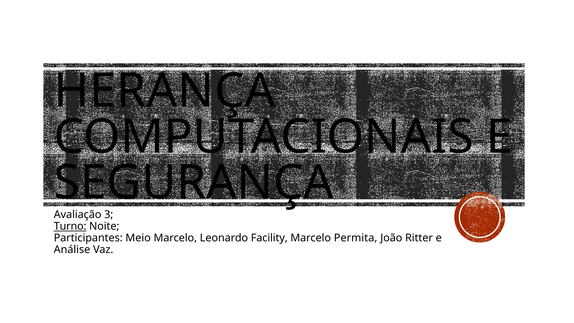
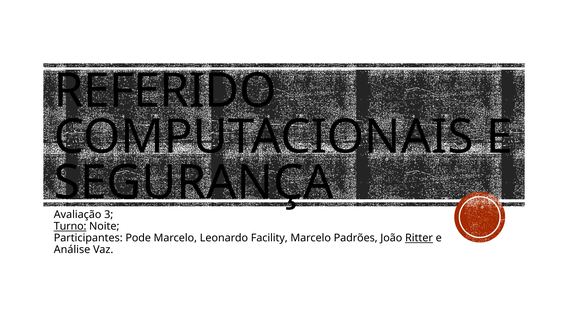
HERANÇA: HERANÇA -> REFERIDO (165, 91)
Meio: Meio -> Pode (138, 238)
Permita: Permita -> Padrões (356, 238)
Ritter underline: none -> present (419, 238)
